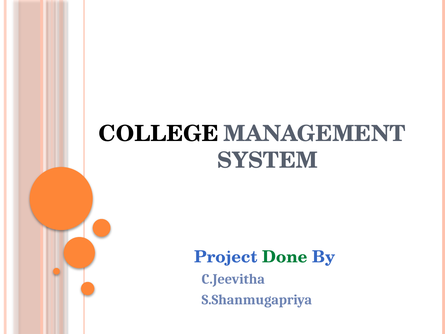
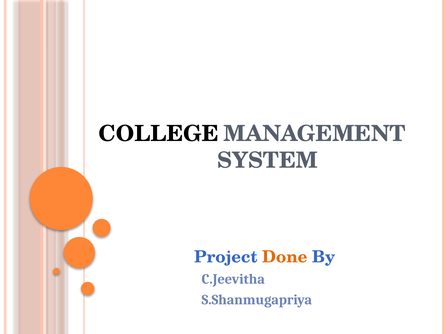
Done colour: green -> orange (285, 257)
